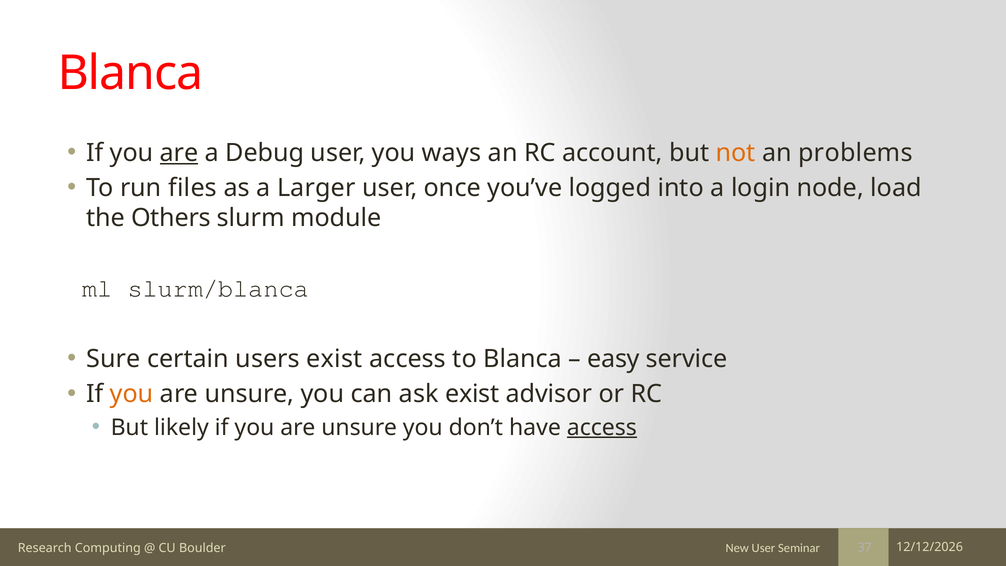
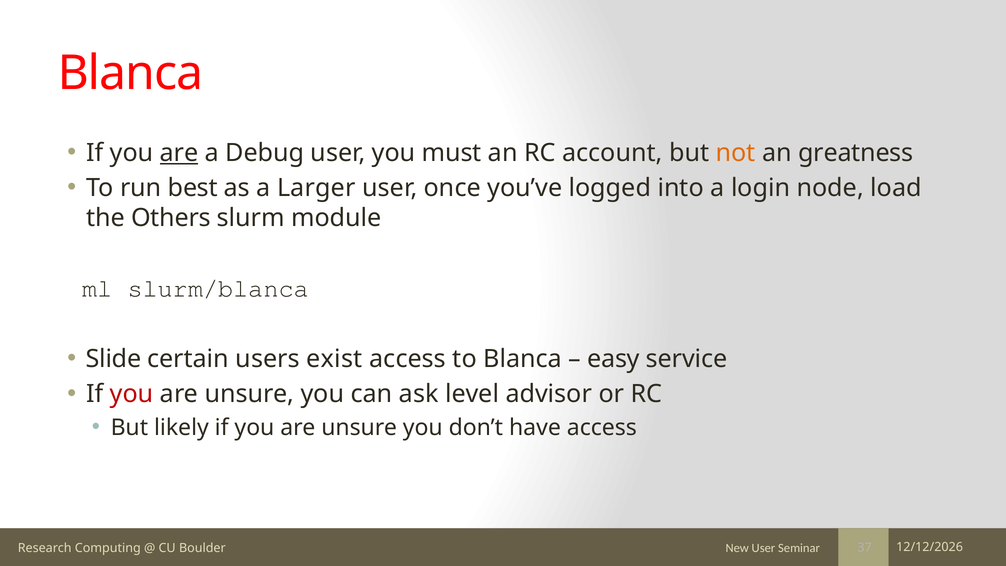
ways: ways -> must (452, 153)
problems: problems -> greatness (856, 153)
files: files -> best (193, 188)
Sure: Sure -> Slide (113, 359)
you colour: orange -> red (132, 394)
ask exist: exist -> level (472, 394)
access underline: present -> none (602, 427)
